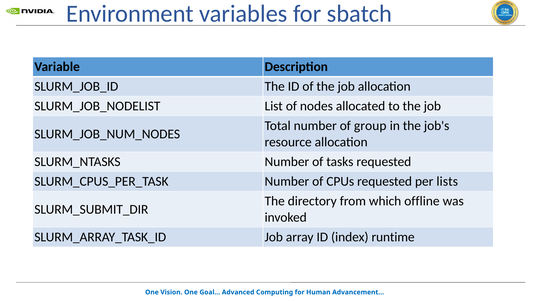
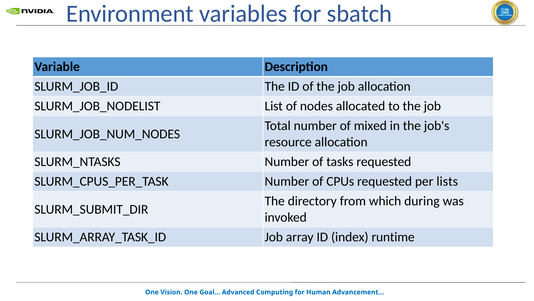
group: group -> mixed (370, 126)
offline: offline -> during (422, 201)
